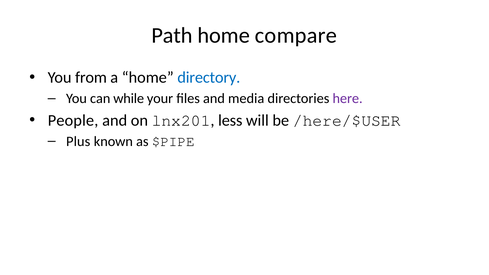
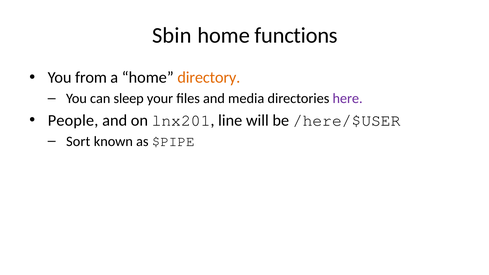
Path: Path -> Sbin (172, 35)
compare: compare -> functions (296, 35)
directory colour: blue -> orange (209, 78)
while: while -> sleep (129, 99)
less: less -> line (230, 120)
Plus: Plus -> Sort (78, 141)
